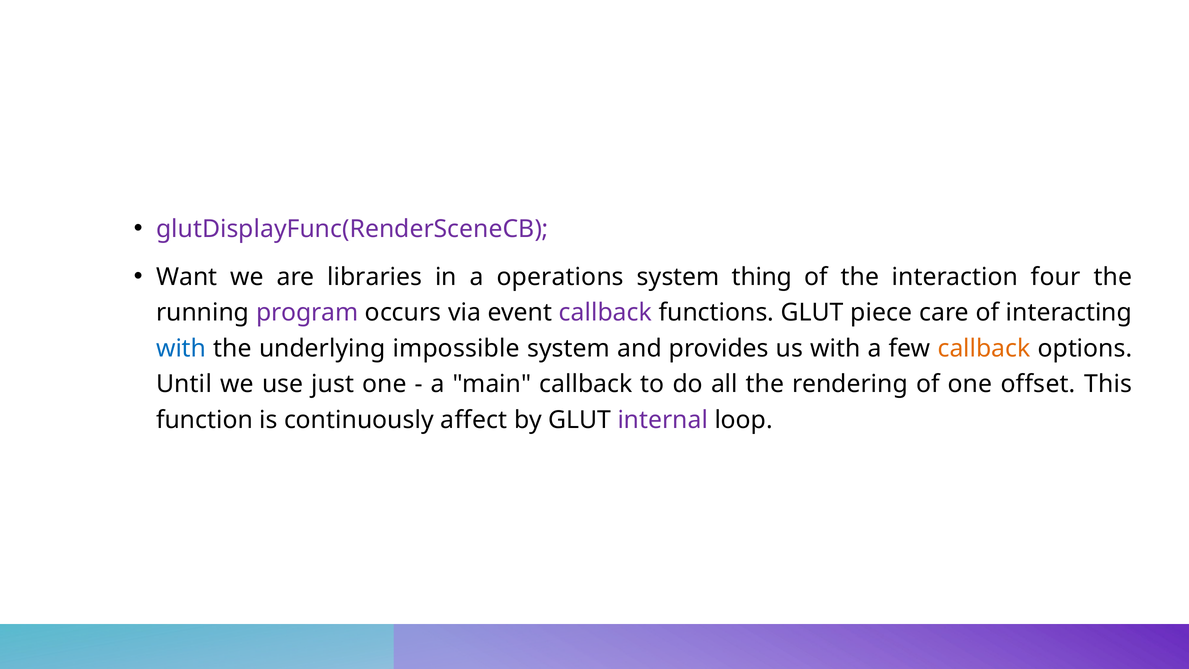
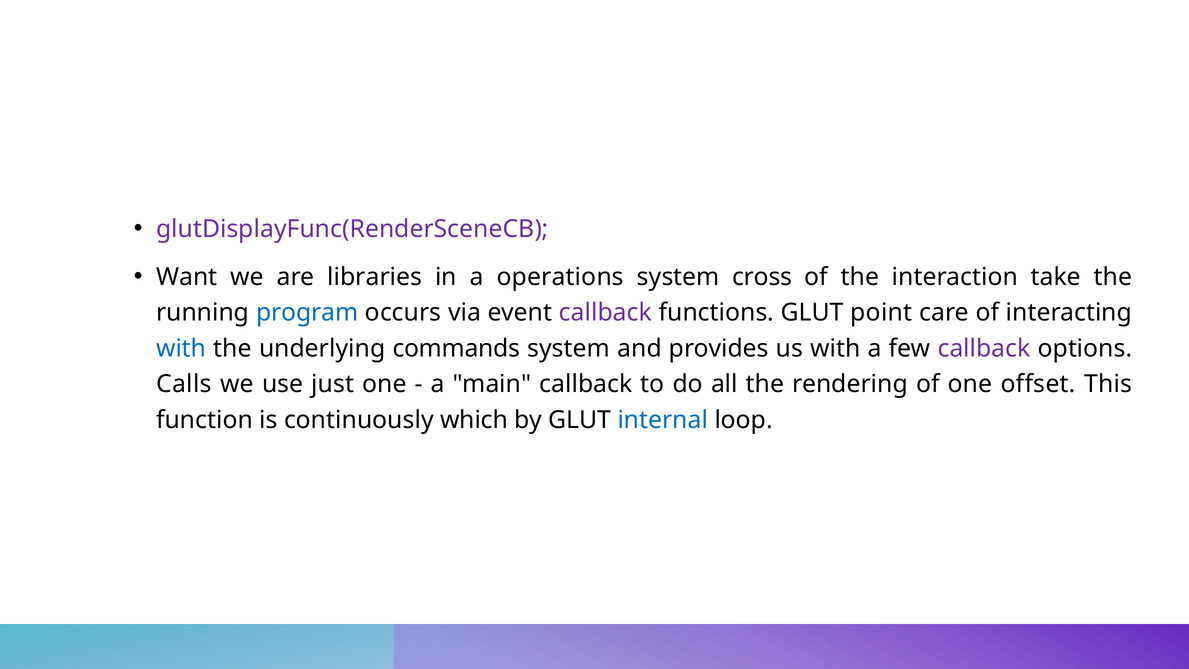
thing: thing -> cross (762, 277)
four: four -> take (1056, 277)
program colour: purple -> blue (307, 313)
piece: piece -> point (881, 313)
impossible: impossible -> commands (456, 348)
callback colour: orange -> purple (984, 348)
Until: Until -> Calls (184, 384)
affect: affect -> which (474, 420)
internal colour: purple -> blue (663, 420)
